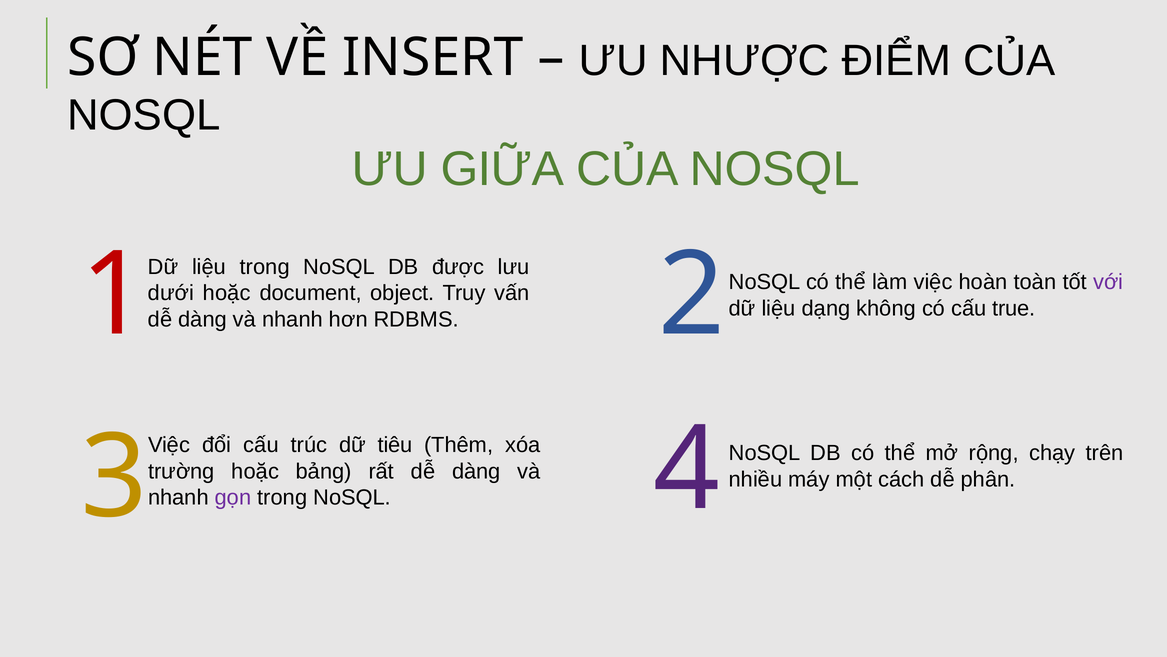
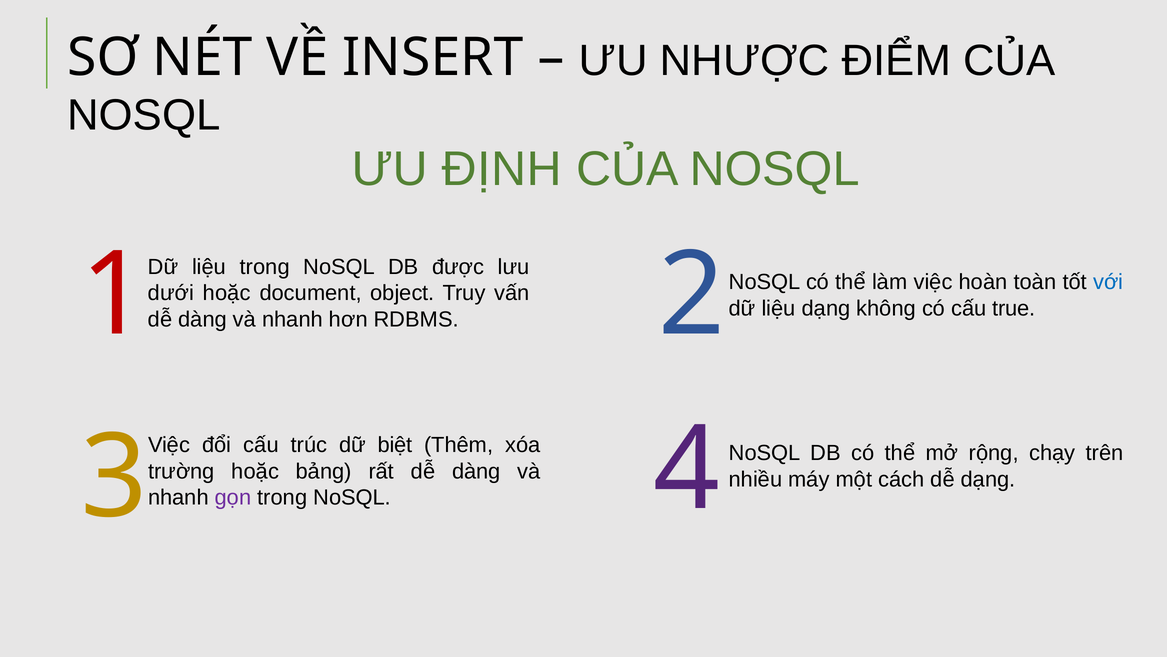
GIỮA: GIỮA -> ĐỊNH (502, 169)
với colour: purple -> blue (1108, 282)
tiêu: tiêu -> biệt (395, 445)
dễ phân: phân -> dạng (988, 479)
